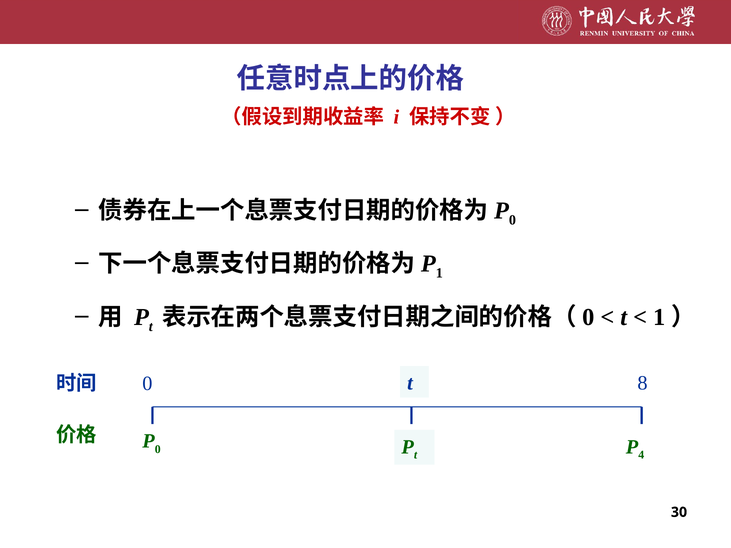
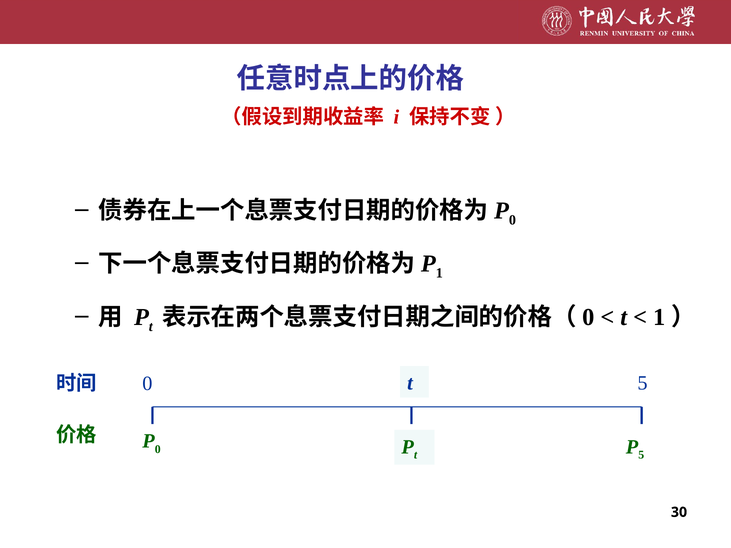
t 8: 8 -> 5 (643, 383)
4: 4 -> 5 (641, 455)
